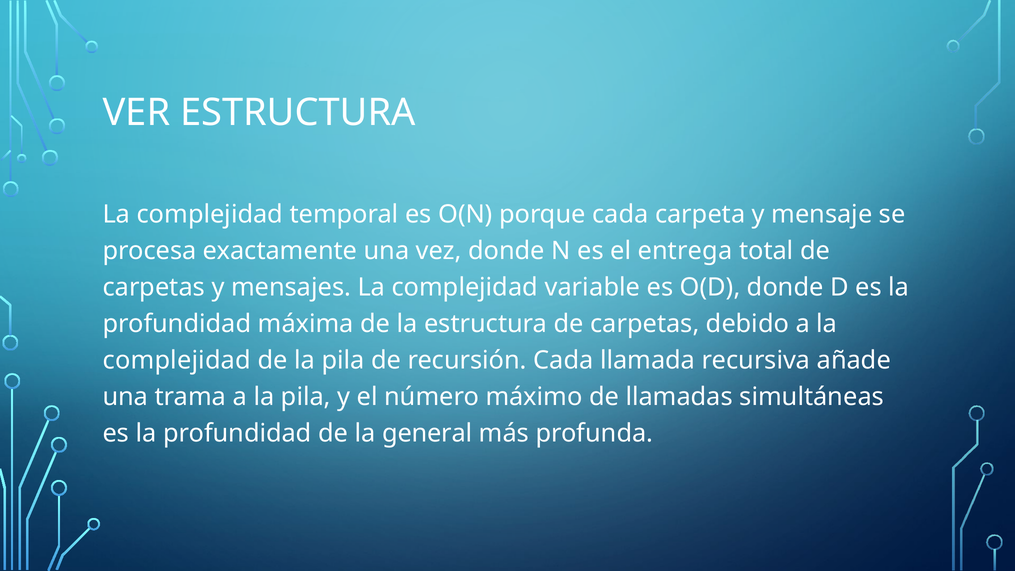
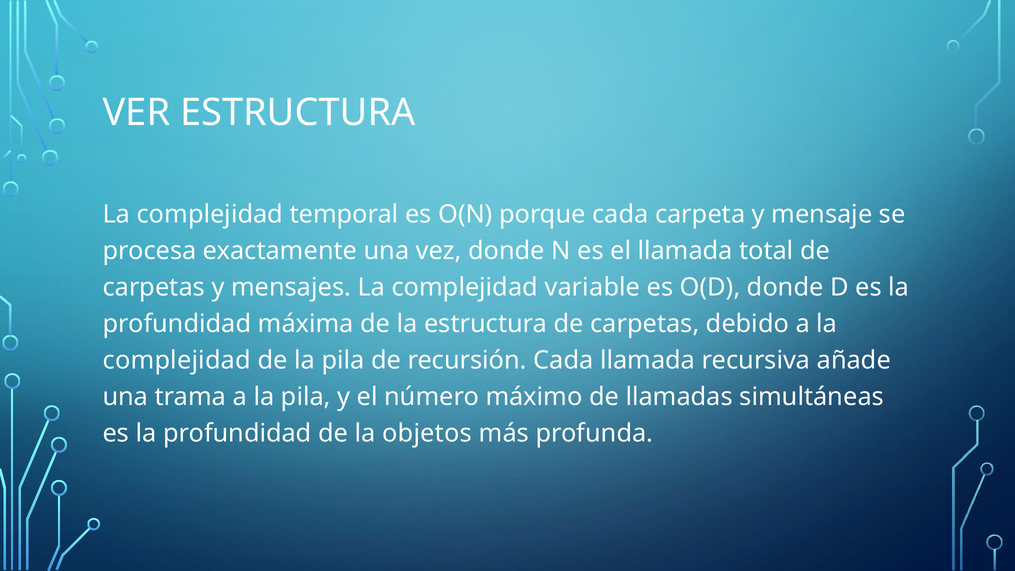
el entrega: entrega -> llamada (685, 251)
general: general -> objetos (427, 433)
